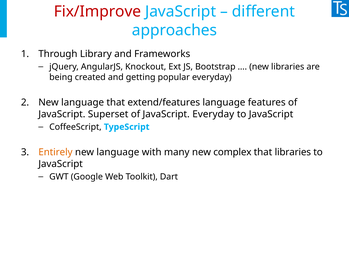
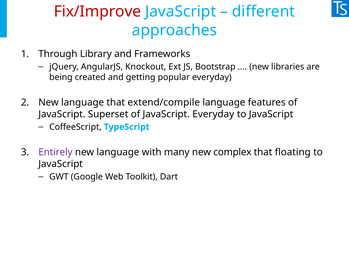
extend/features: extend/features -> extend/compile (164, 102)
Entirely colour: orange -> purple (55, 152)
that libraries: libraries -> floating (293, 152)
